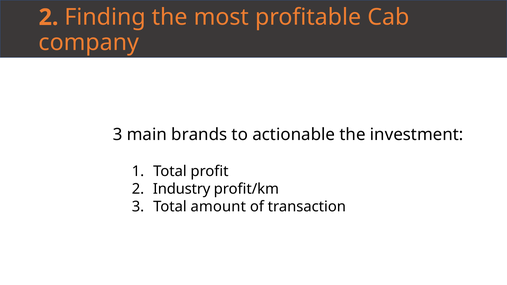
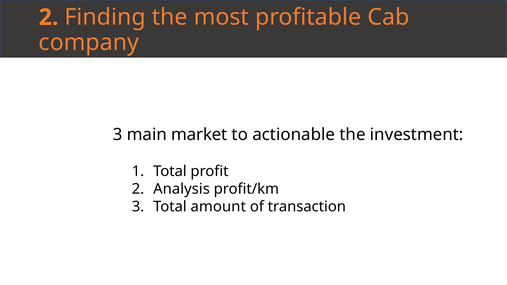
brands: brands -> market (199, 135)
2 Industry: Industry -> Analysis (182, 189)
